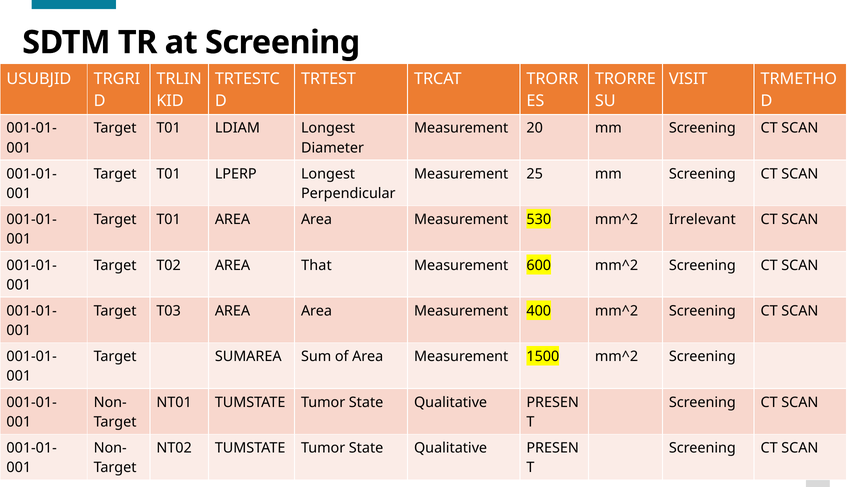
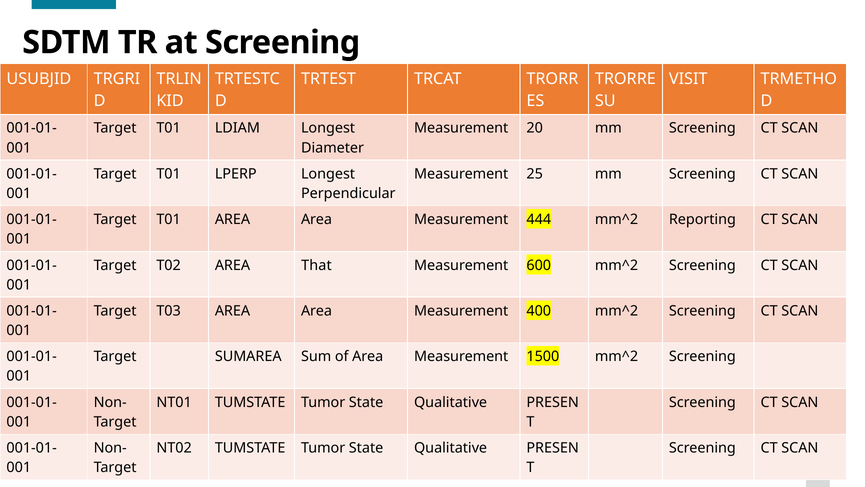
530: 530 -> 444 (539, 219)
Irrelevant: Irrelevant -> Reporting (702, 219)
